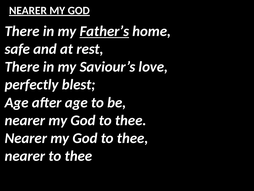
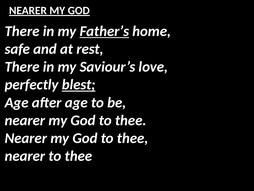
blest underline: none -> present (79, 84)
